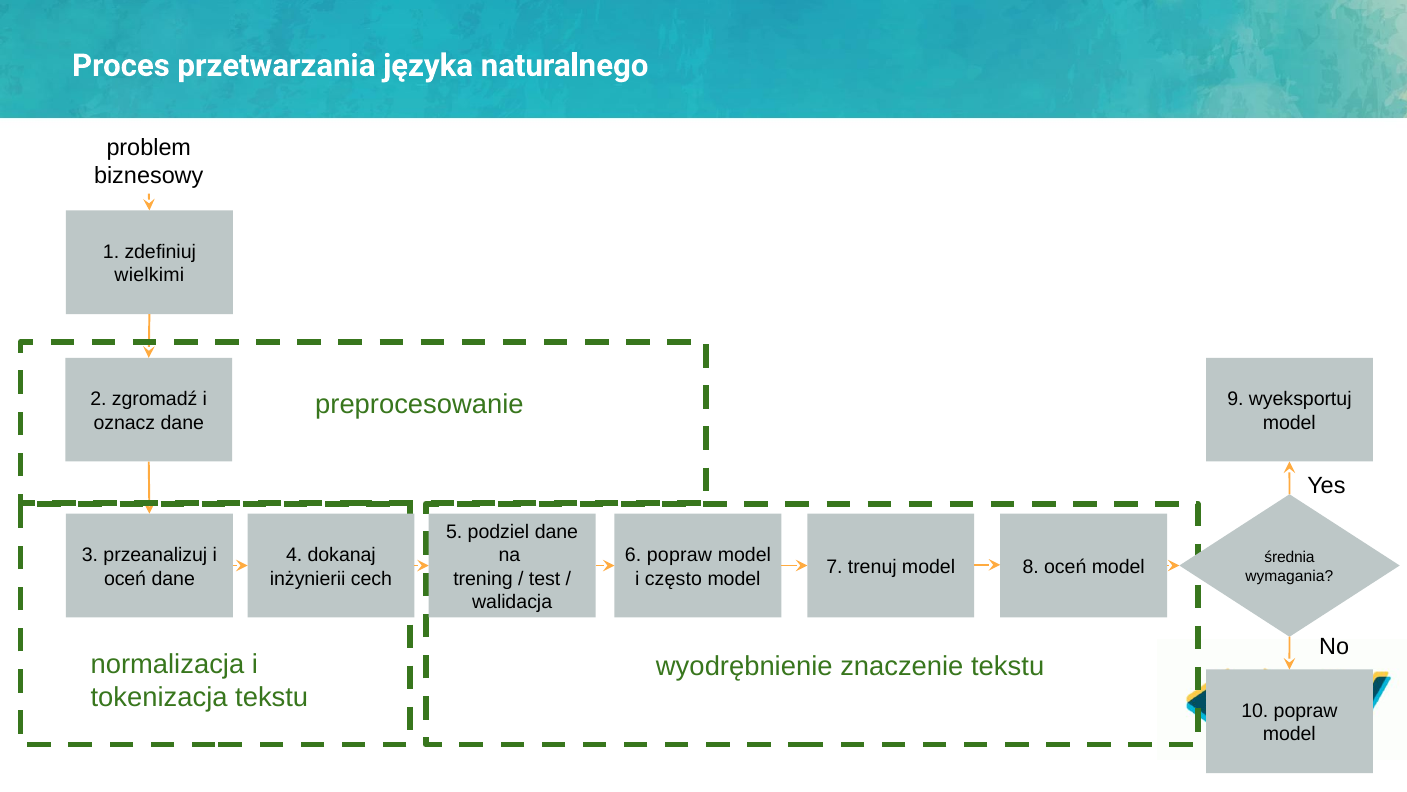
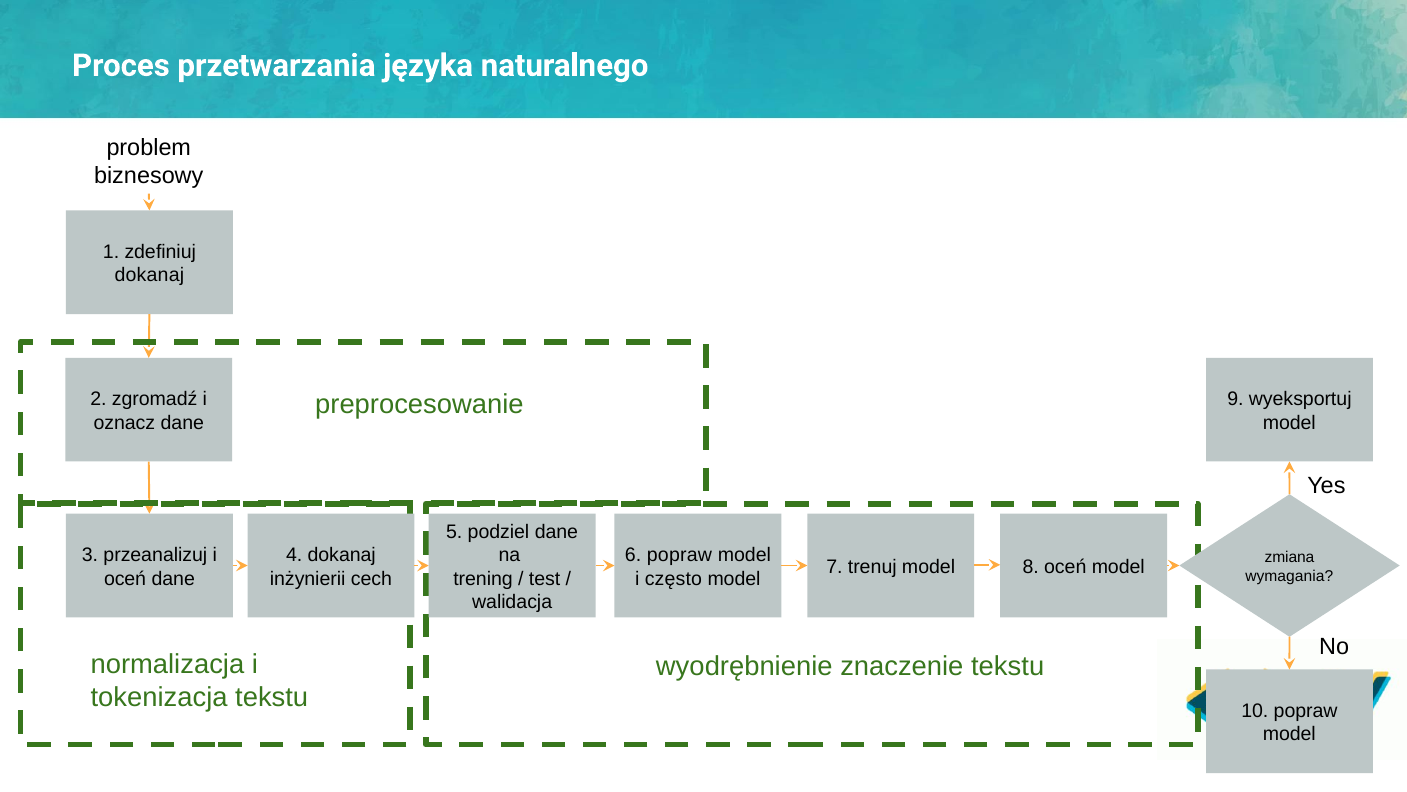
wielkimi: wielkimi -> dokanaj (149, 275)
średnia: średnia -> zmiana (1290, 557)
